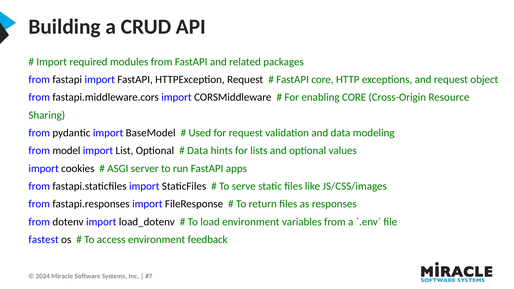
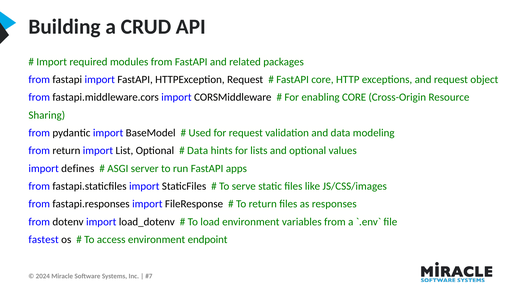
from model: model -> return (66, 151)
cookies: cookies -> defines (78, 169)
feedback: feedback -> endpoint (208, 240)
